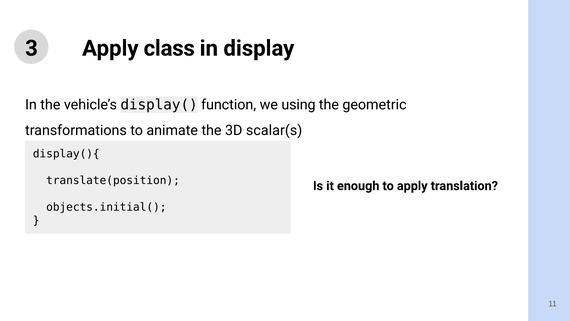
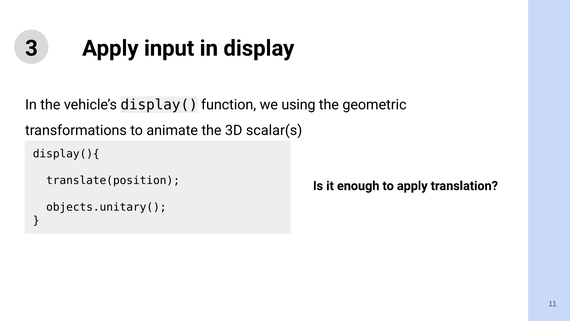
class: class -> input (169, 48)
objects.initial(: objects.initial( -> objects.unitary( (106, 207)
